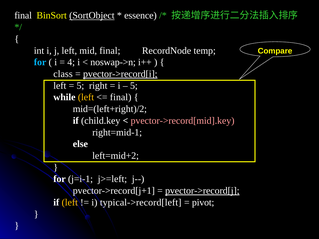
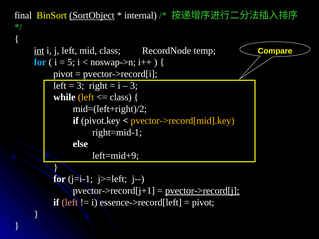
essence: essence -> internal (140, 16)
int underline: none -> present (39, 51)
mid final: final -> class (110, 51)
4: 4 -> 5 (71, 62)
class: class -> pivot (63, 74)
pvector->record[i underline: present -> none (120, 74)
5: 5 -> 3 (80, 86)
5: 5 -> 3 (134, 86)
final: final -> class (121, 97)
child.key: child.key -> pivot.key (101, 121)
pvector->record[mid].key colour: pink -> yellow (183, 121)
left=mid+2: left=mid+2 -> left=mid+9 (116, 156)
left colour: yellow -> pink (70, 203)
typical->record[left: typical->record[left -> essence->record[left (141, 203)
